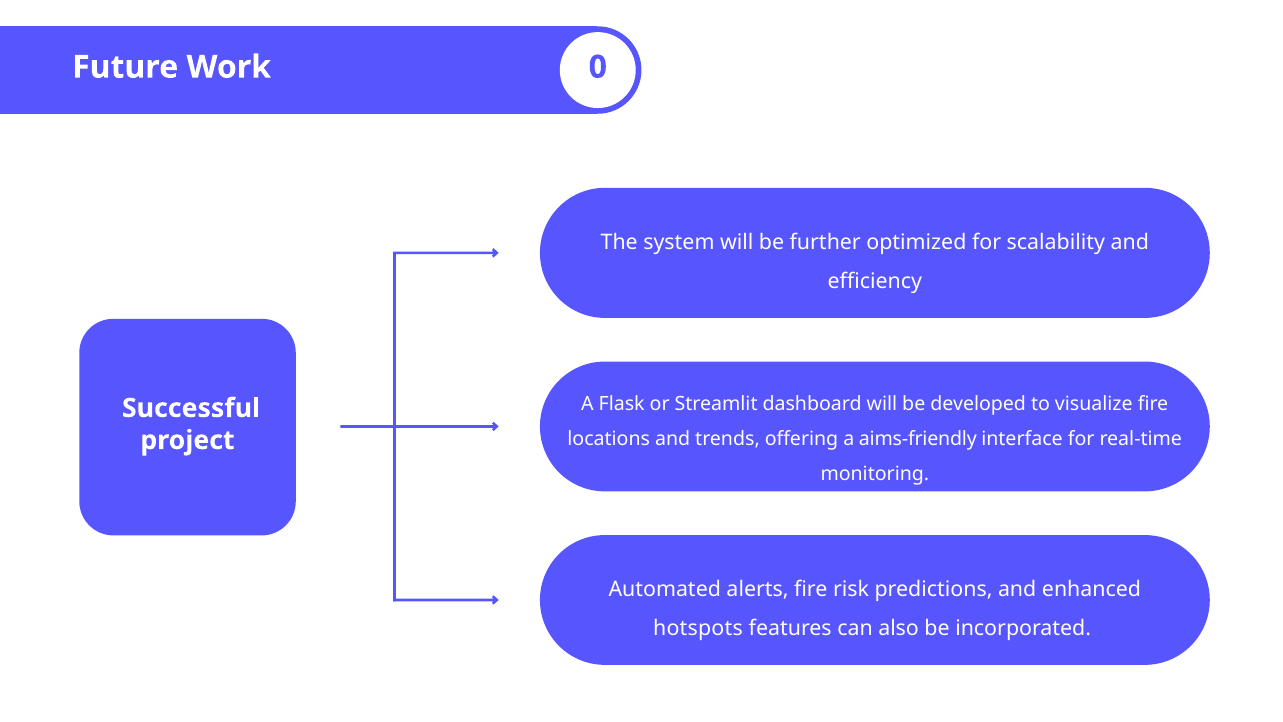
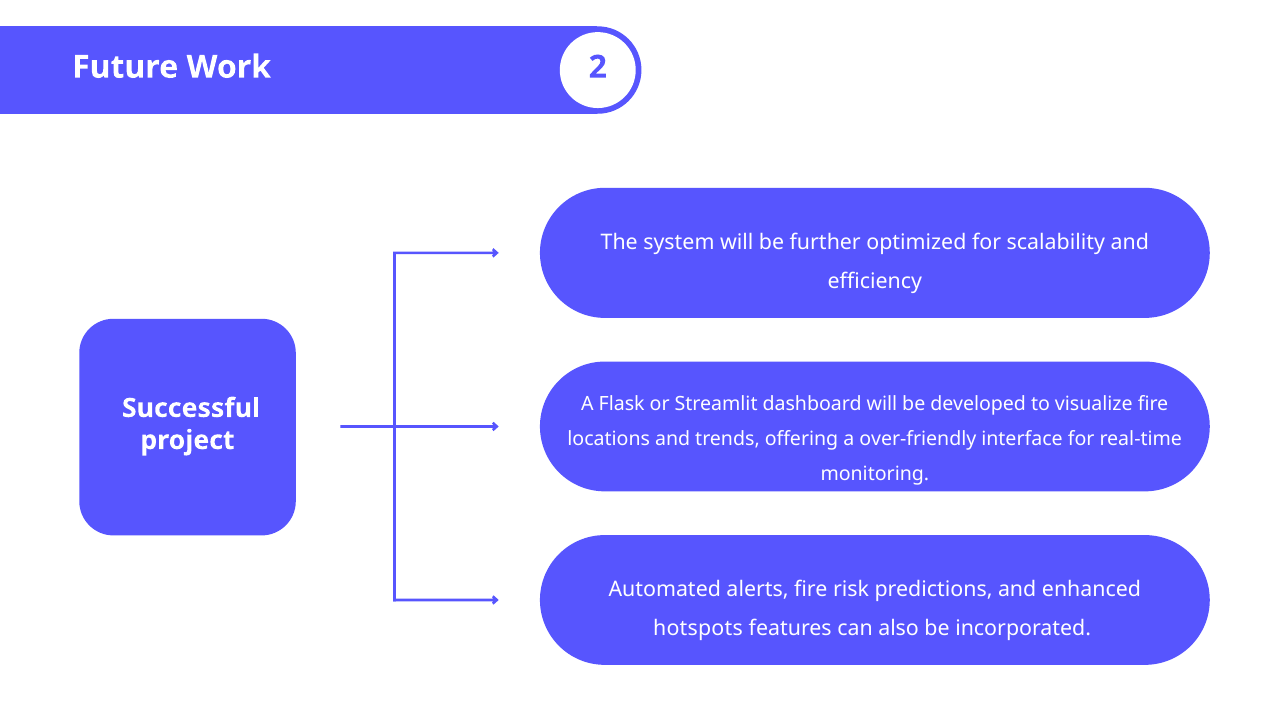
0: 0 -> 2 (598, 67)
aims-friendly: aims-friendly -> over-friendly (918, 439)
